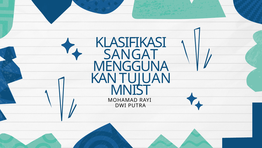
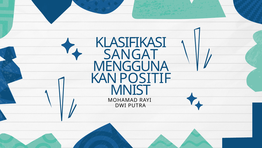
TUJUAN: TUJUAN -> POSITIF (145, 78)
